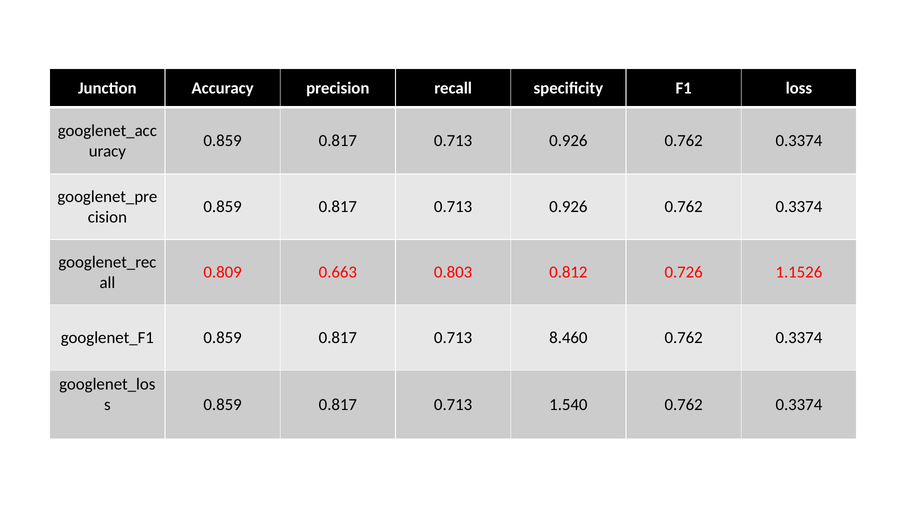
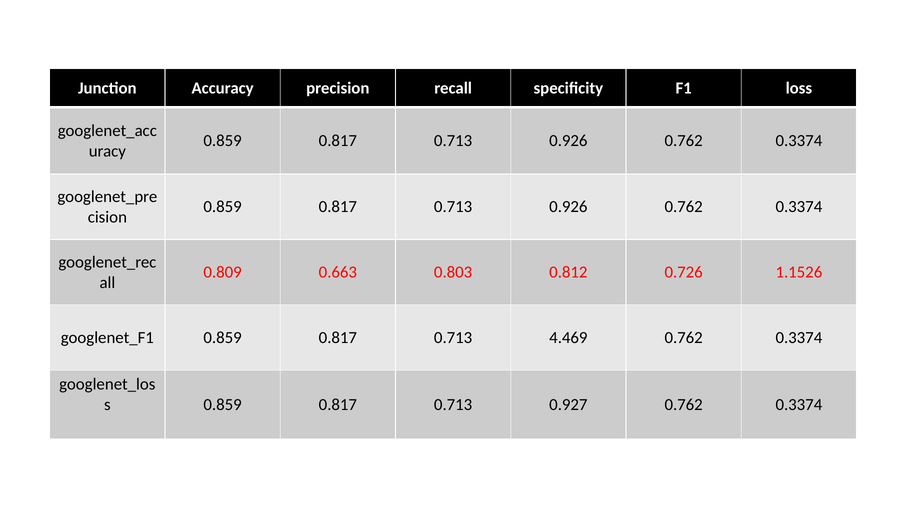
8.460: 8.460 -> 4.469 (568, 338)
1.540: 1.540 -> 0.927 (568, 404)
